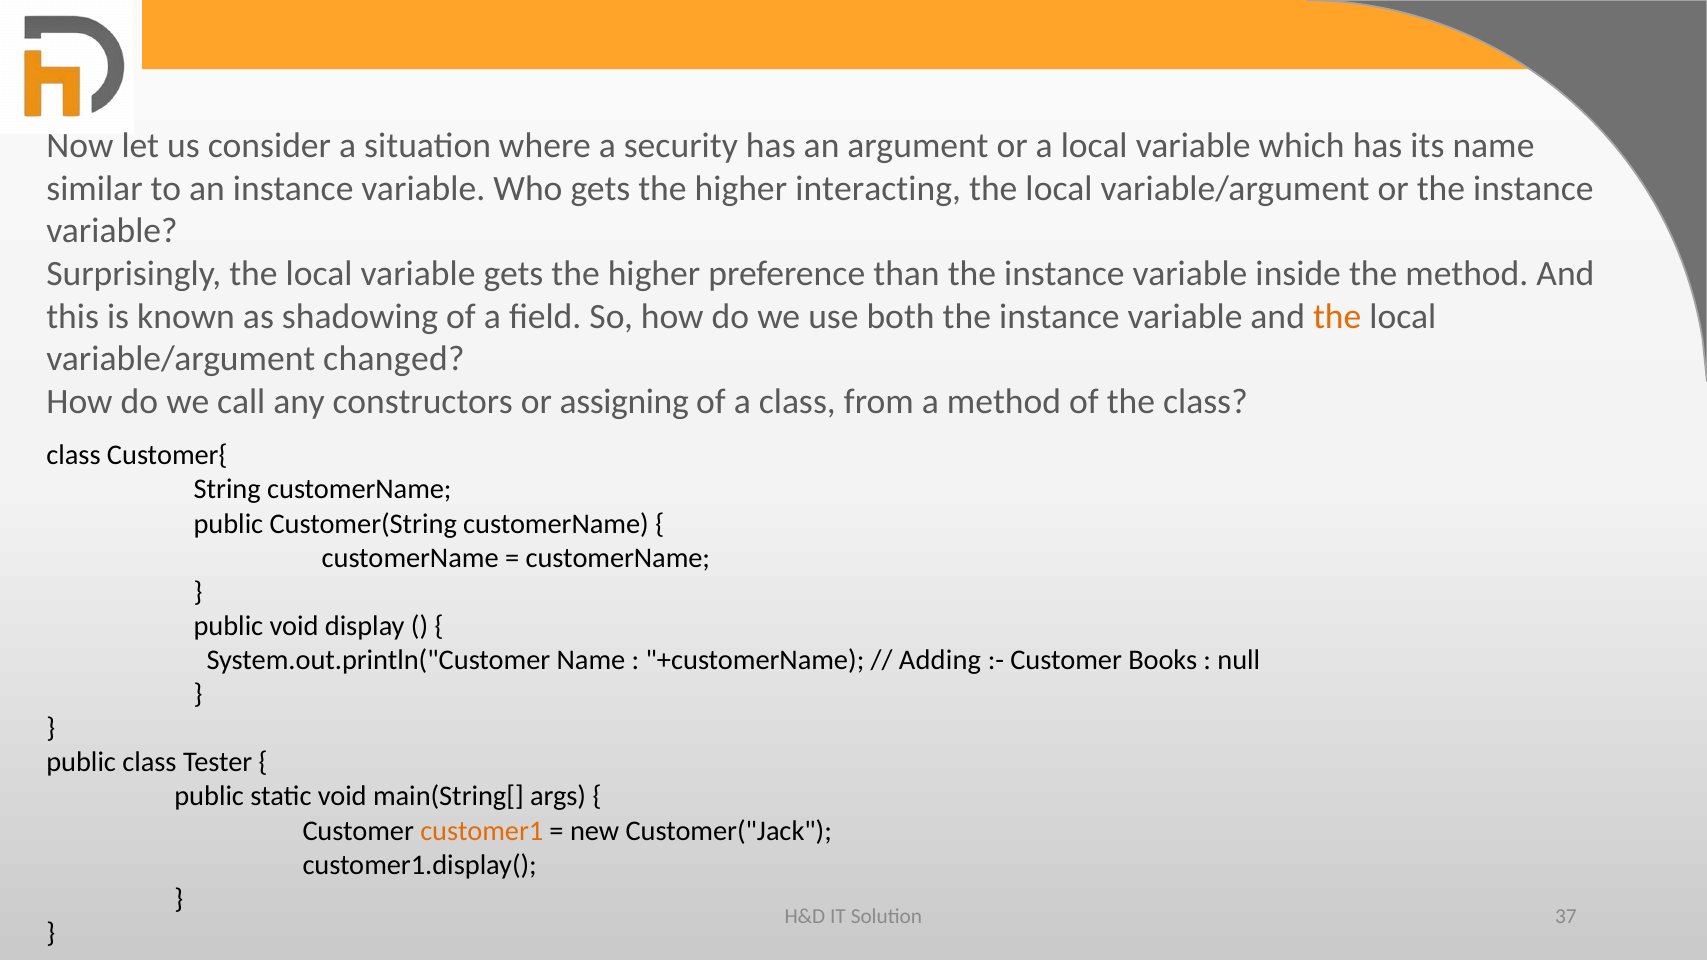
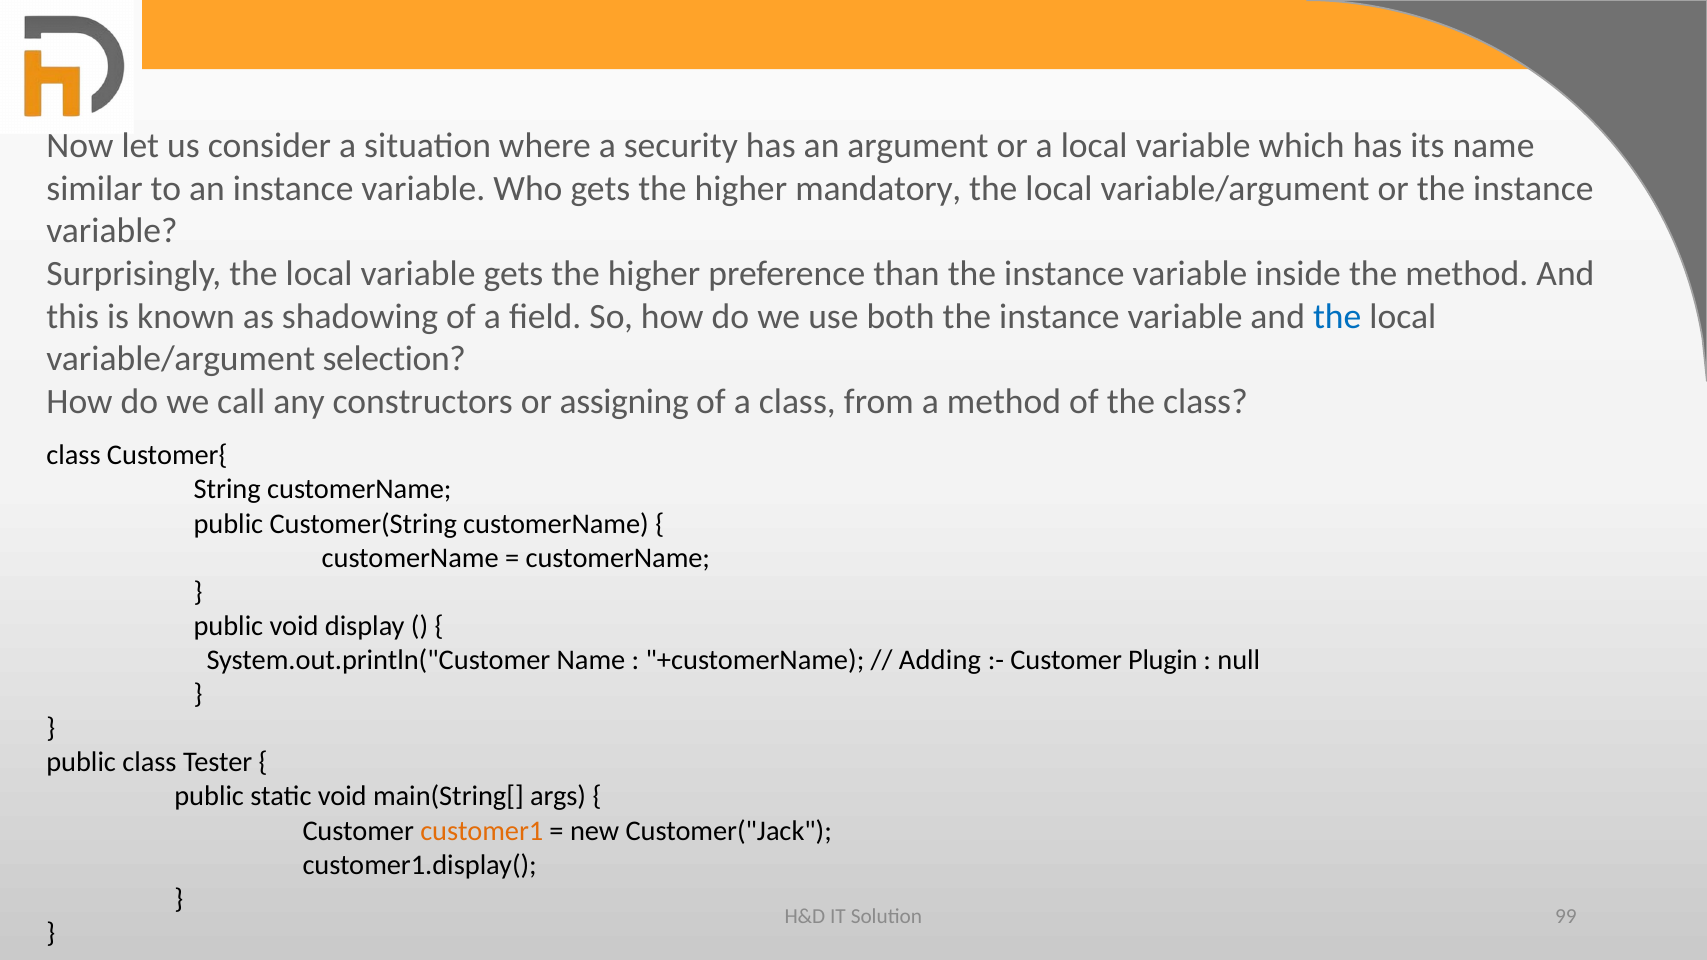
interacting: interacting -> mandatory (878, 188)
the colour: orange -> blue (1337, 316)
changed: changed -> selection (394, 359)
Books: Books -> Plugin (1163, 660)
37: 37 -> 99 (1566, 917)
